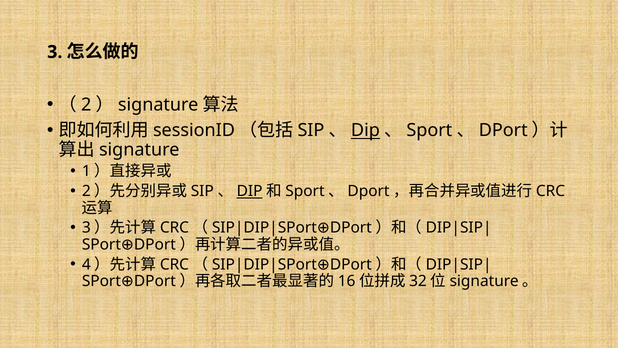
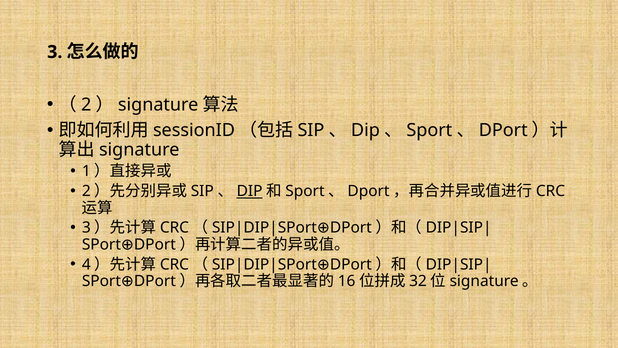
Dip underline: present -> none (365, 130)
